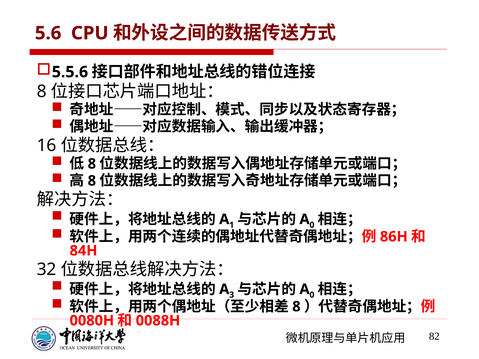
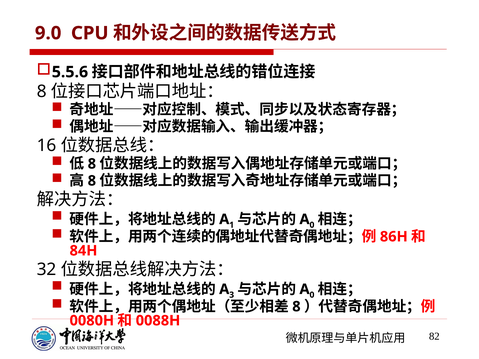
5.6: 5.6 -> 9.0 (48, 33)
